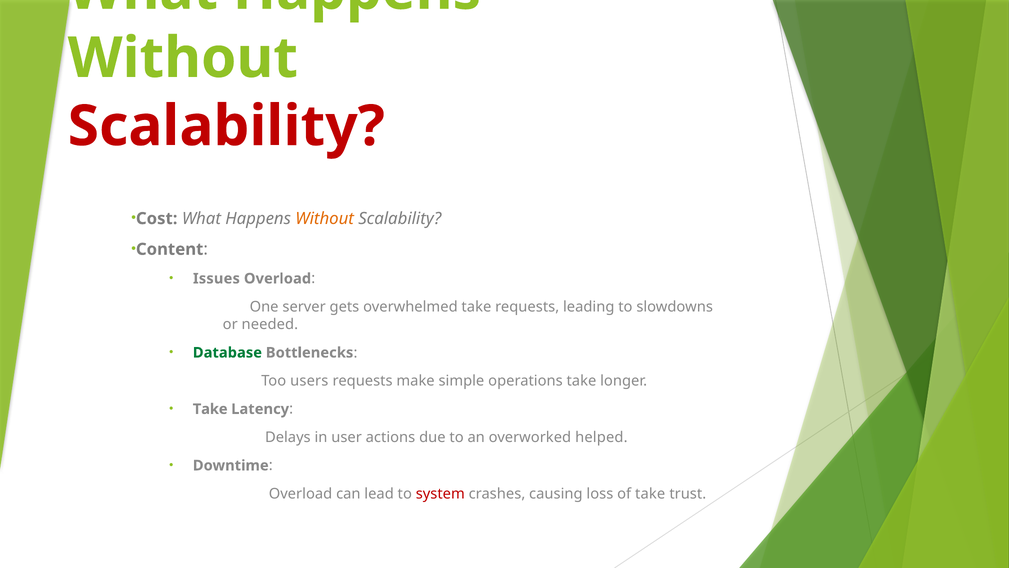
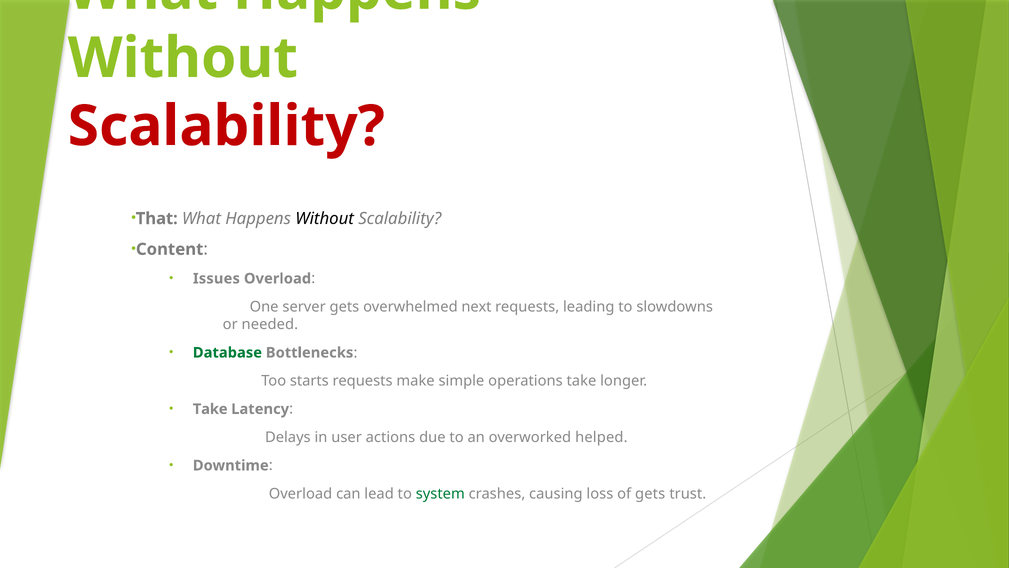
Cost: Cost -> That (157, 218)
Without colour: orange -> black (325, 218)
overwhelmed take: take -> next (477, 307)
users: users -> starts (309, 381)
system colour: red -> green (440, 493)
of take: take -> gets (650, 493)
